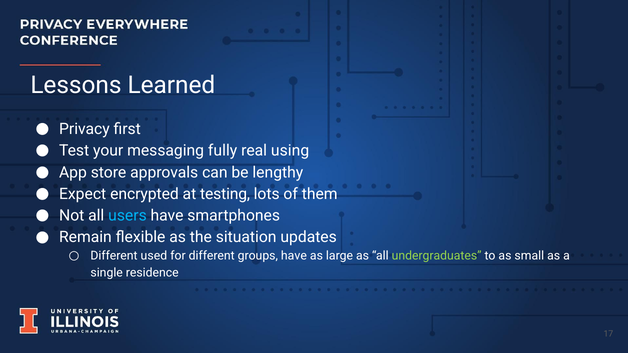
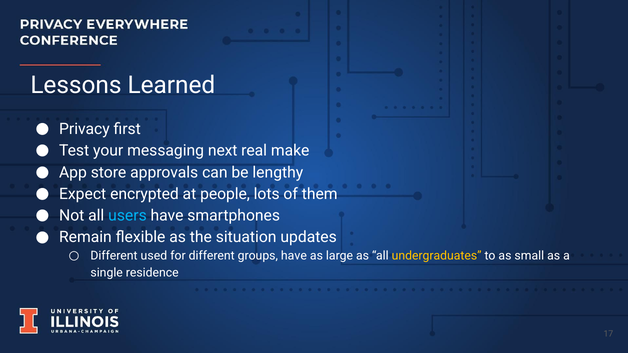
fully: fully -> next (223, 151)
using: using -> make (290, 151)
testing: testing -> people (225, 194)
undergraduates colour: light green -> yellow (437, 256)
